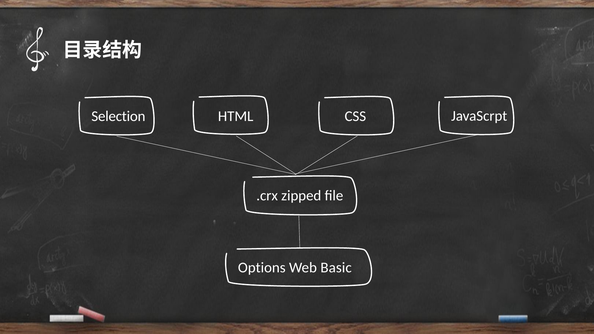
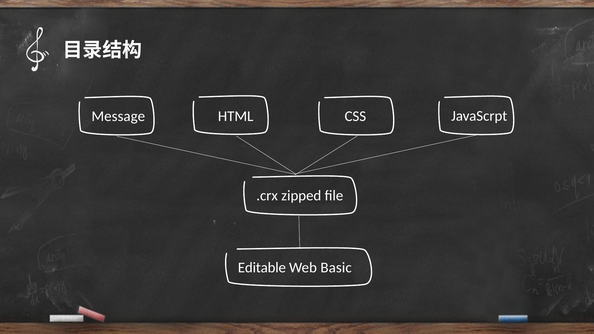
Selection: Selection -> Message (118, 116)
Options: Options -> Editable (262, 268)
